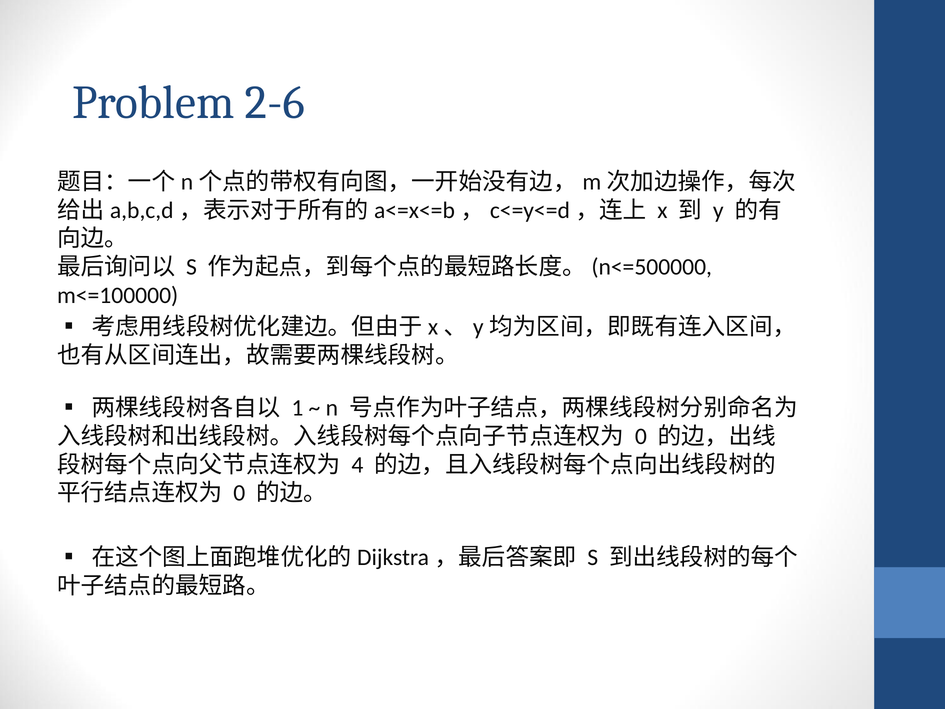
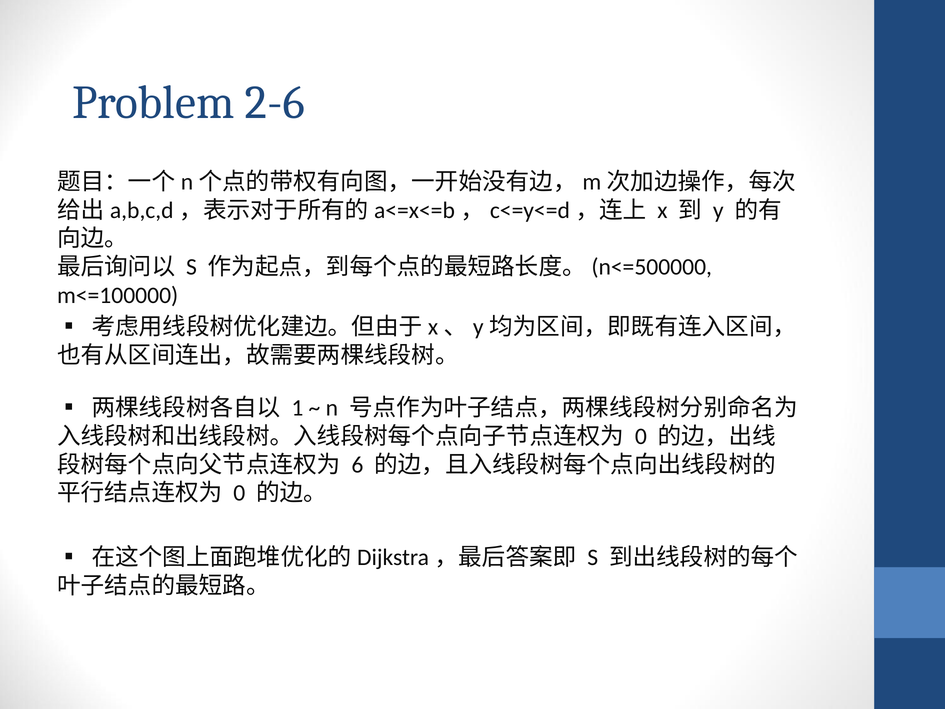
4: 4 -> 6 (357, 465)
